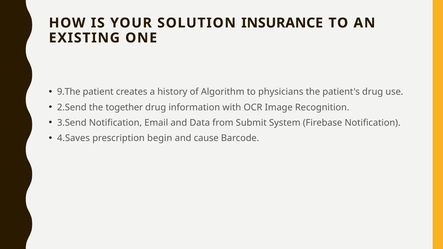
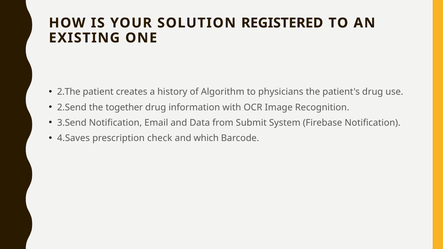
INSURANCE: INSURANCE -> REGISTERED (282, 23)
9.The: 9.The -> 2.The (69, 92)
begin: begin -> check (160, 138)
cause: cause -> which (206, 138)
